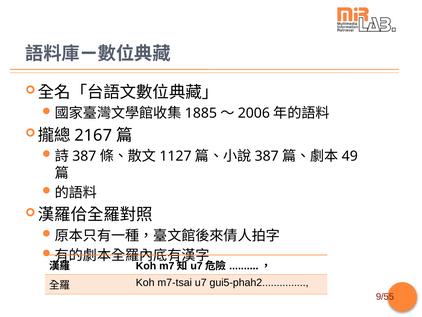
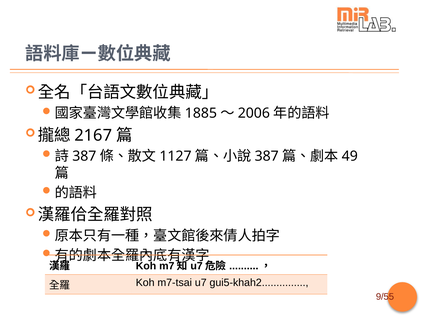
gui5-phah2: gui5-phah2 -> gui5-khah2 (259, 282)
